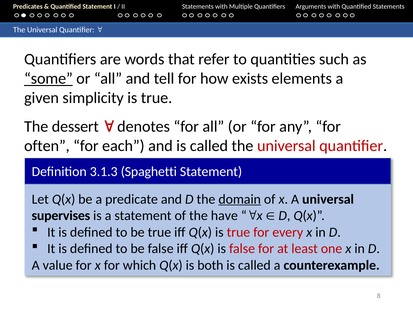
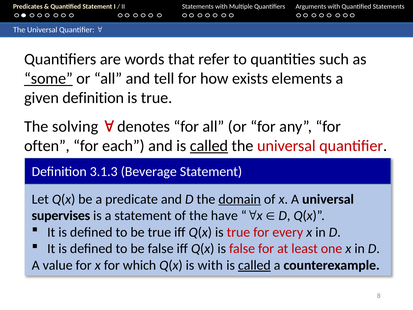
given simplicity: simplicity -> definition (93, 98)
dessert: dessert -> solving (75, 127)
called underline: none -> present (209, 146)
Spaghetti: Spaghetti -> Beverage (149, 171)
is both: both -> with (210, 265)
called underline: none -> present (254, 265)
